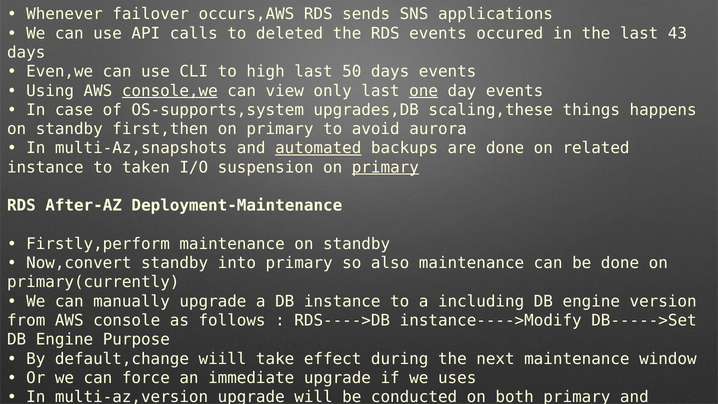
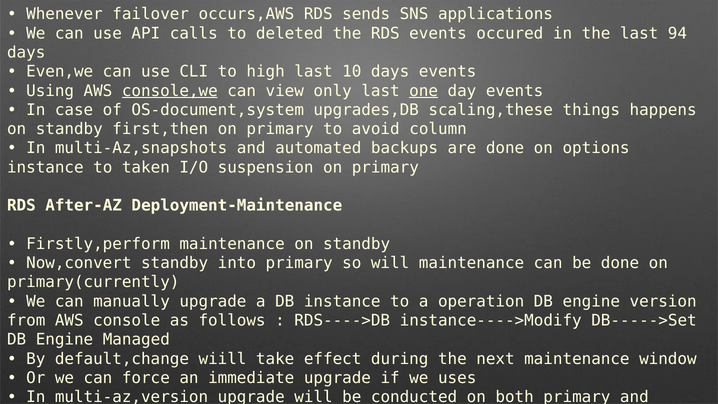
43: 43 -> 94 (677, 33)
50: 50 -> 10 (352, 72)
OS-supports,system: OS-supports,system -> OS-document,system (218, 110)
aurora: aurora -> column (438, 129)
automated underline: present -> none (318, 148)
related: related -> options (596, 148)
primary underline: present -> none (385, 167)
so also: also -> will (390, 263)
including: including -> operation (481, 301)
Purpose: Purpose -> Managed (136, 340)
